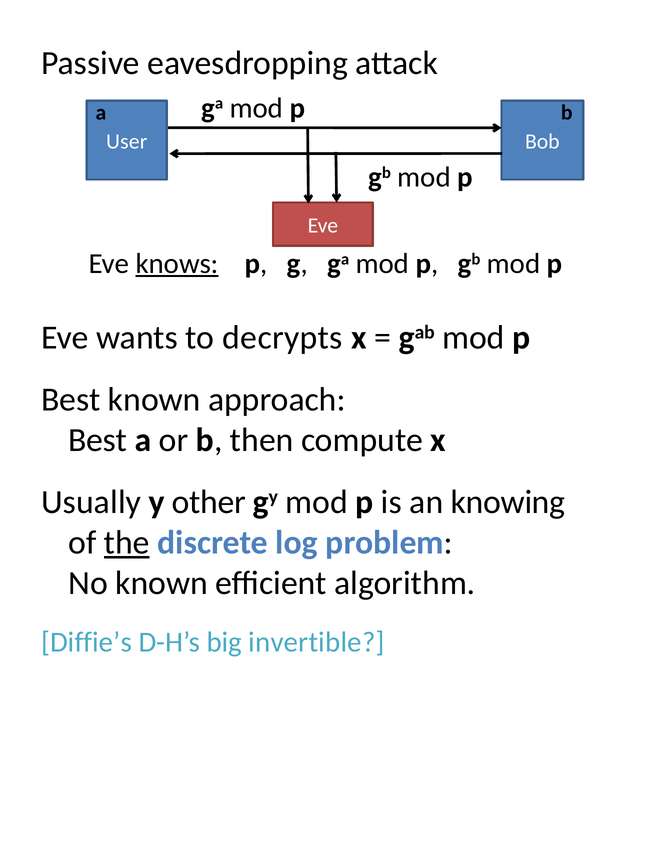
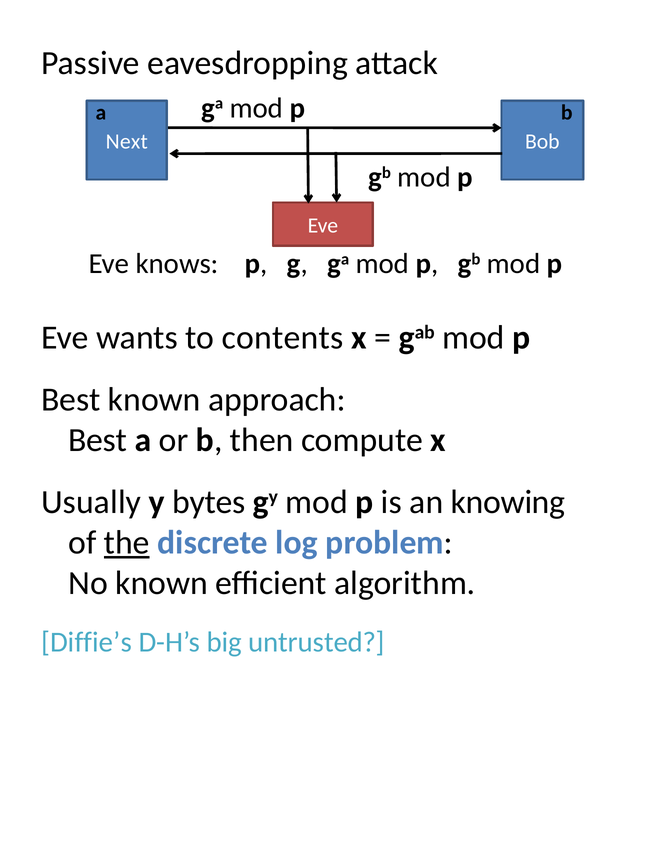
User: User -> Next (127, 142)
knows underline: present -> none (177, 264)
decrypts: decrypts -> contents (283, 338)
other: other -> bytes (209, 502)
invertible: invertible -> untrusted (317, 642)
